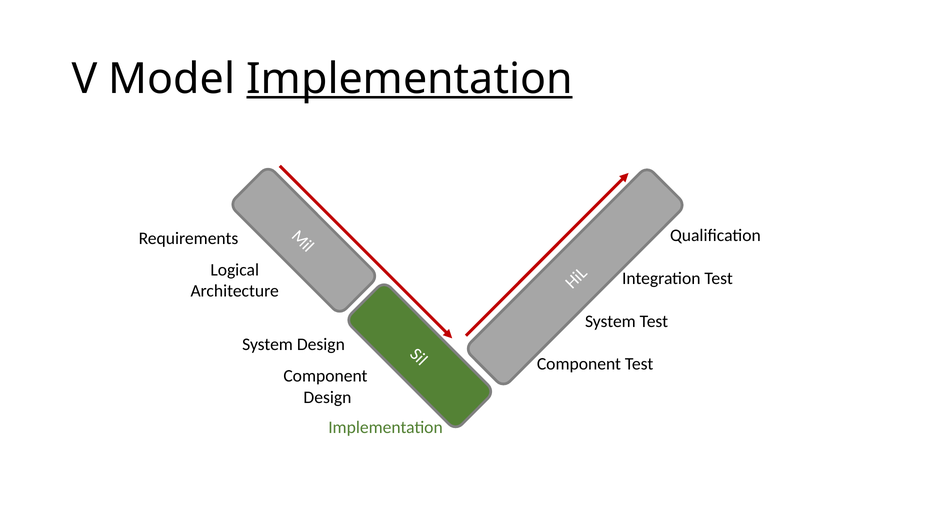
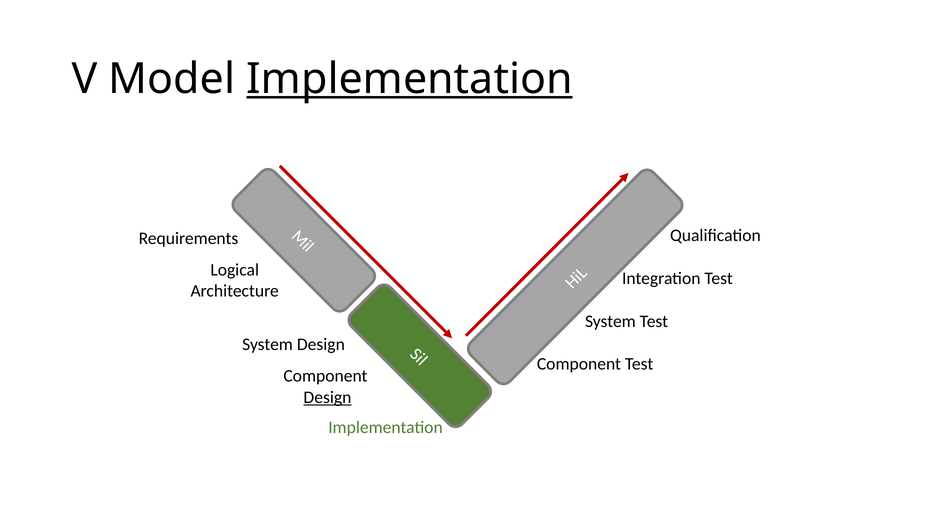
Design underline: none -> present (327, 397)
